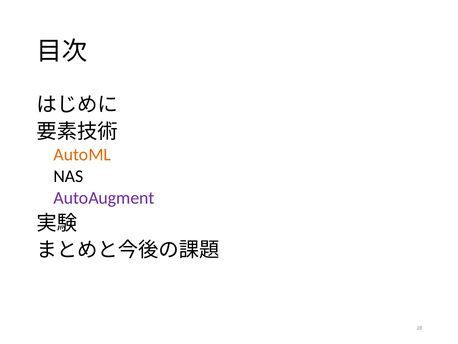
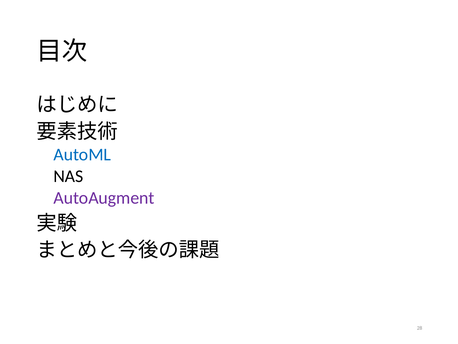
AutoML colour: orange -> blue (82, 155)
